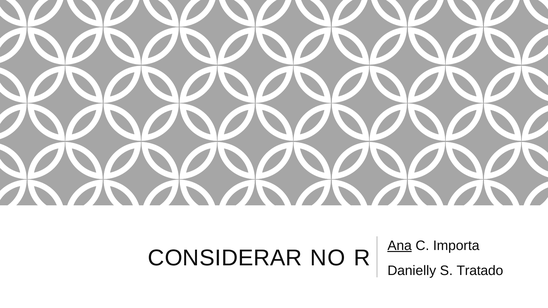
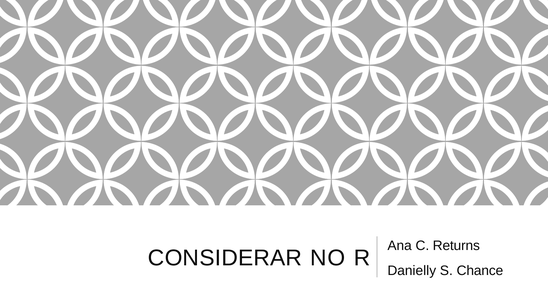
Ana underline: present -> none (400, 246)
Importa: Importa -> Returns (456, 246)
Tratado: Tratado -> Chance (480, 271)
